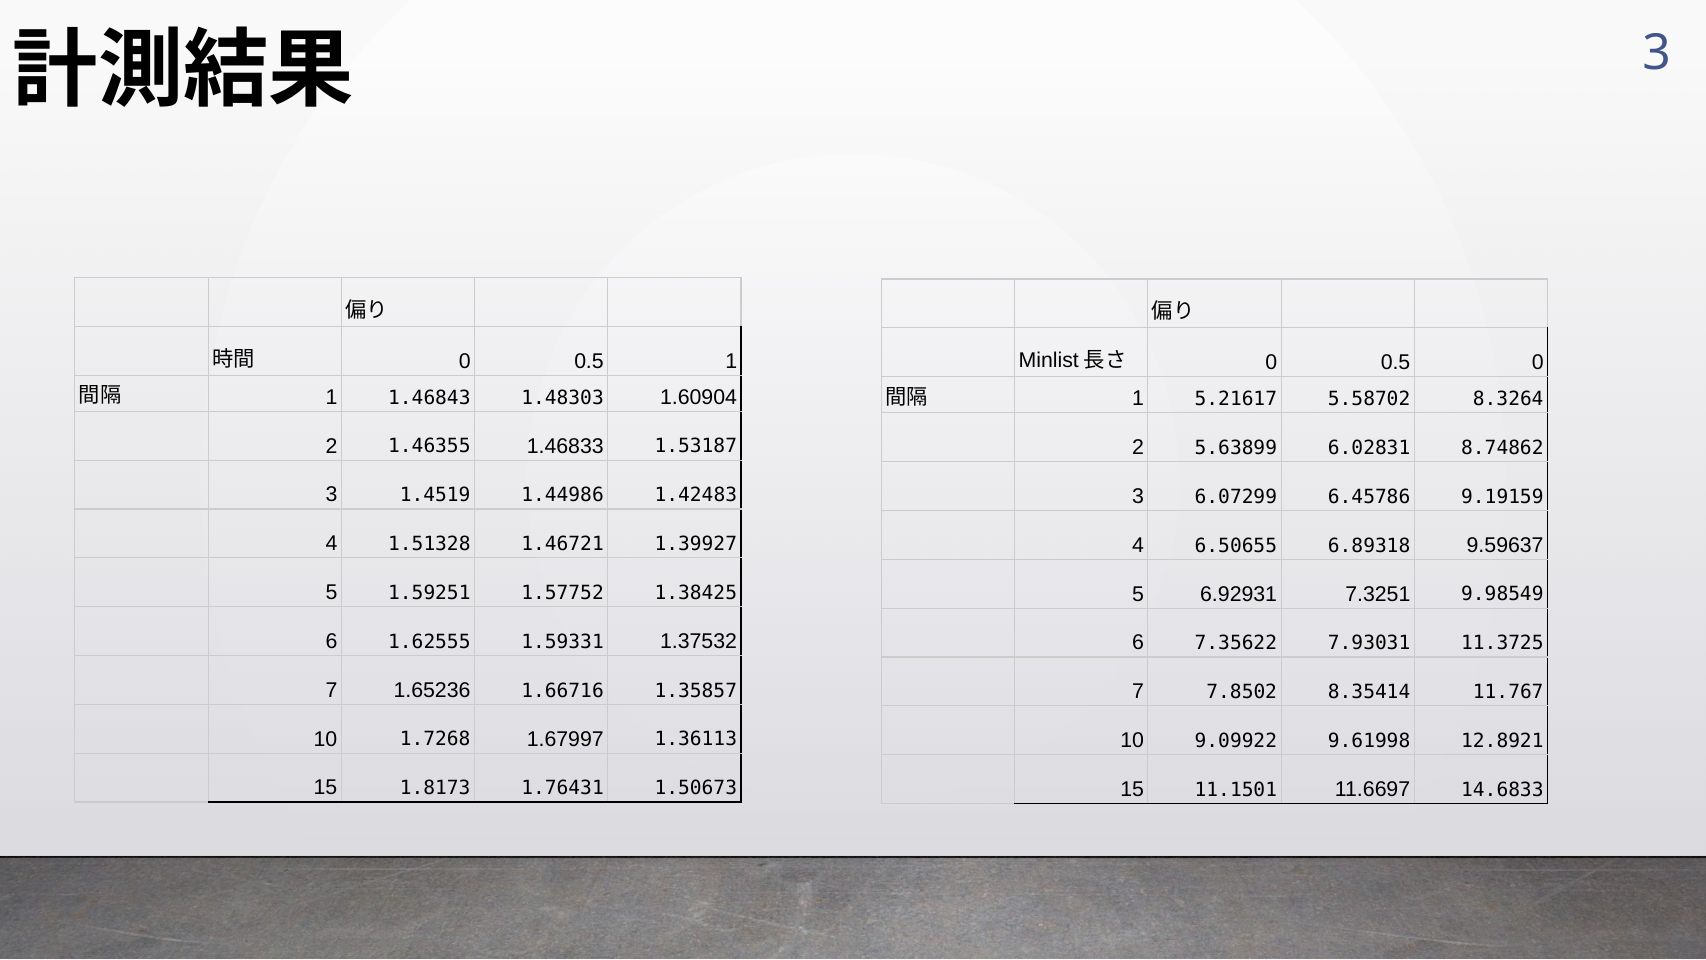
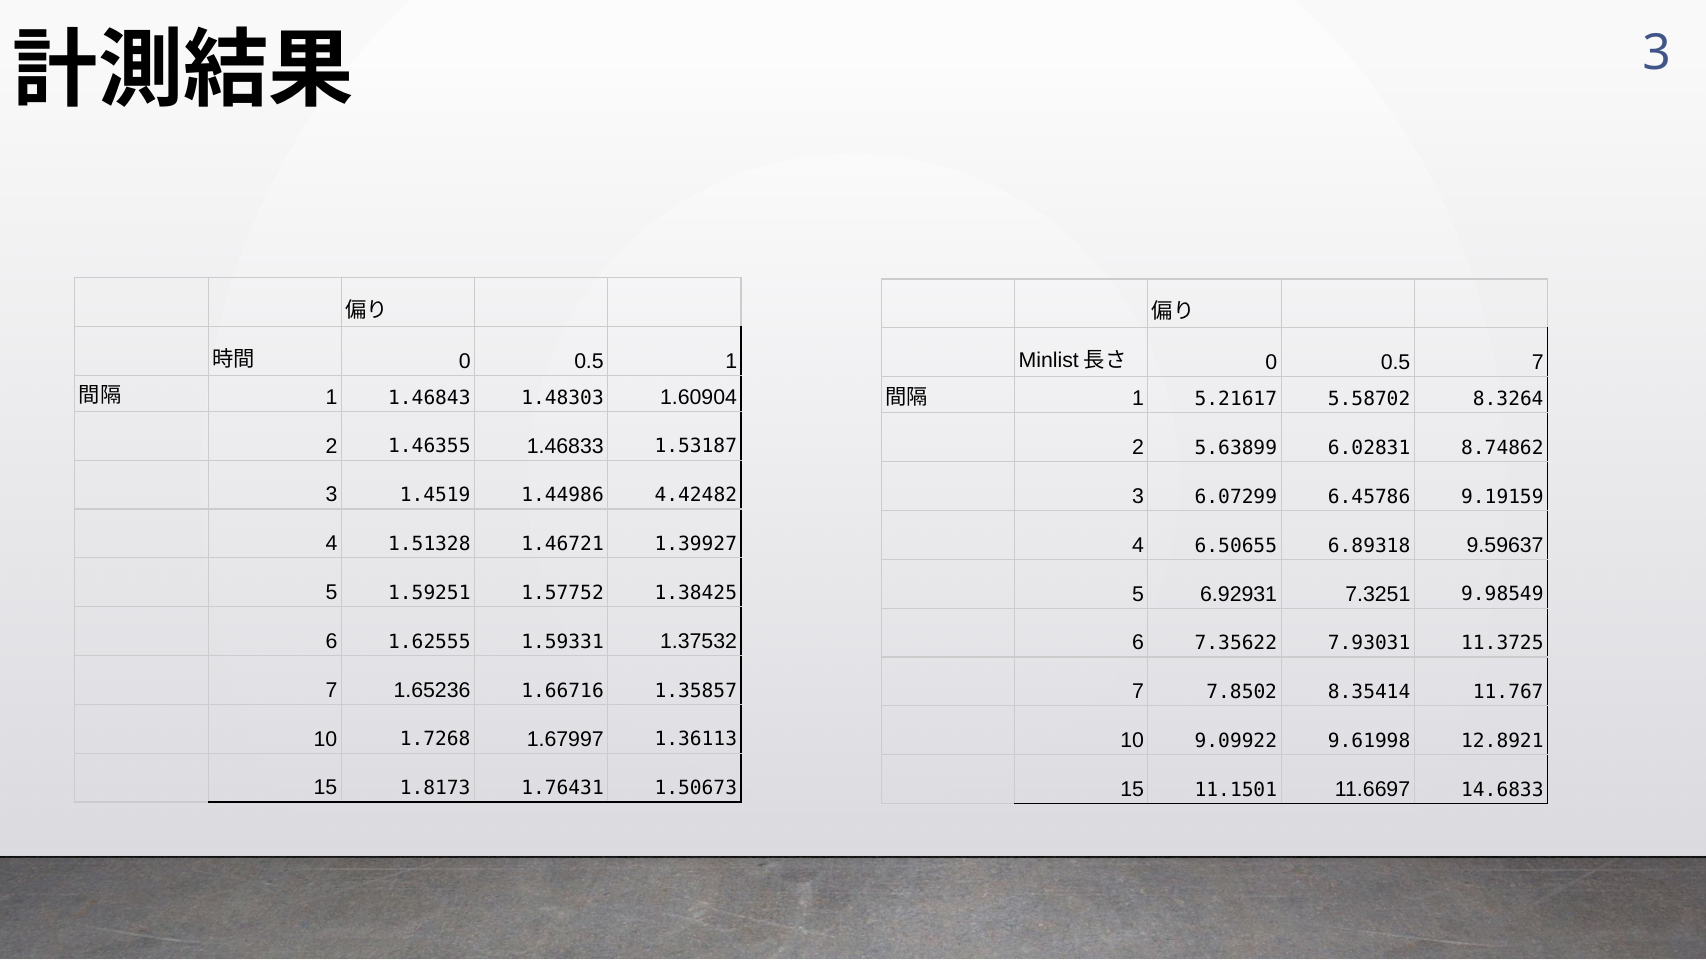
0.5 0: 0 -> 7 (1538, 362)
1.42483: 1.42483 -> 4.42482 (696, 495)
